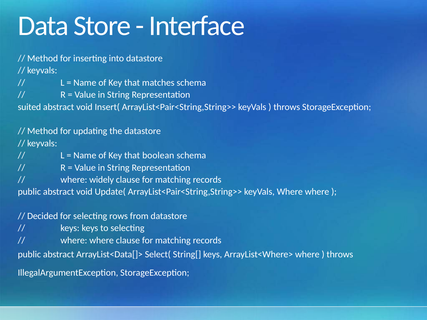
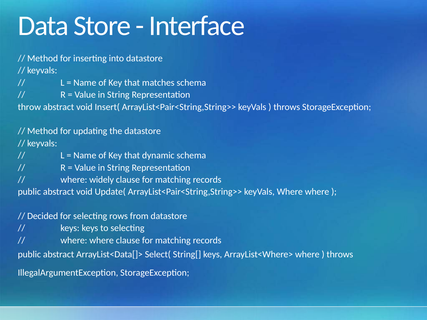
suited: suited -> throw (29, 107)
boolean: boolean -> dynamic (158, 156)
